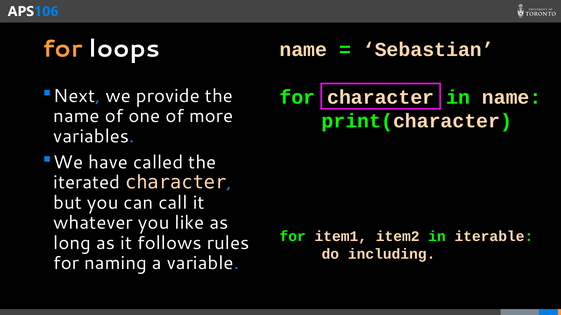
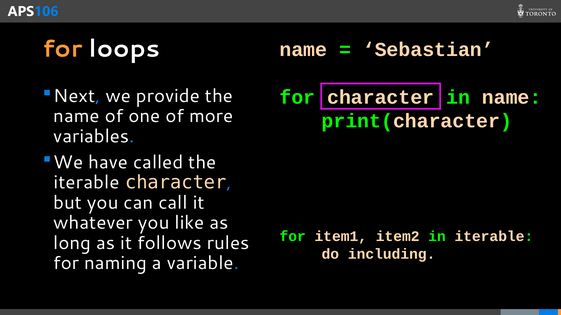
iterated: iterated -> iterable (87, 183)
